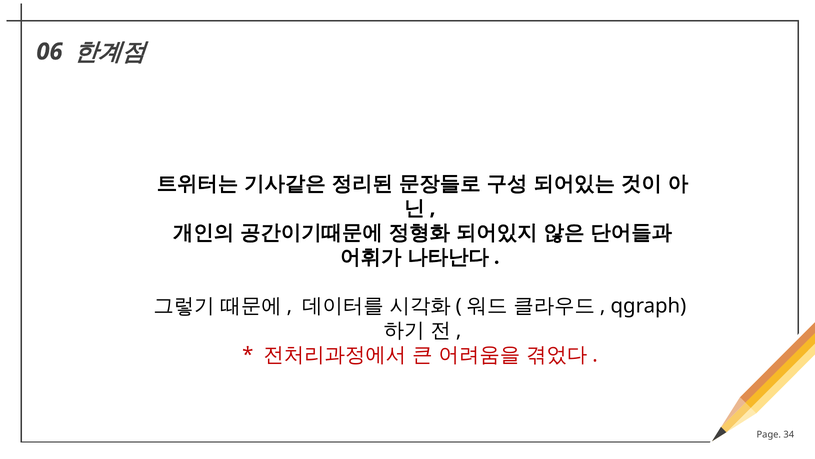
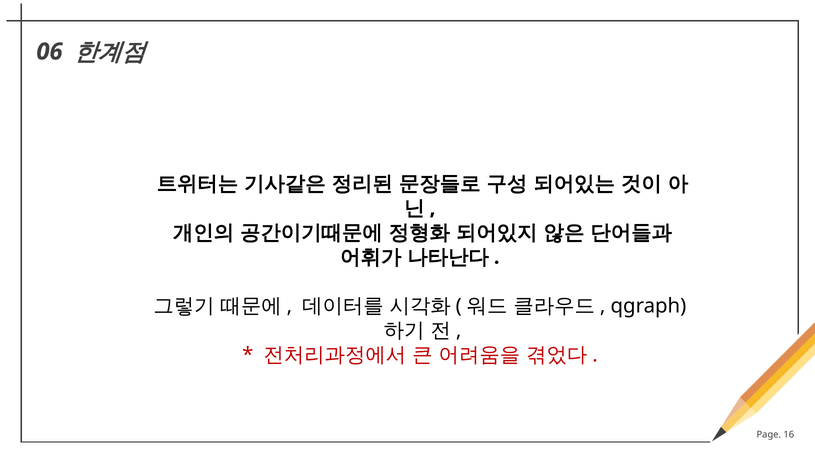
34: 34 -> 16 (789, 434)
